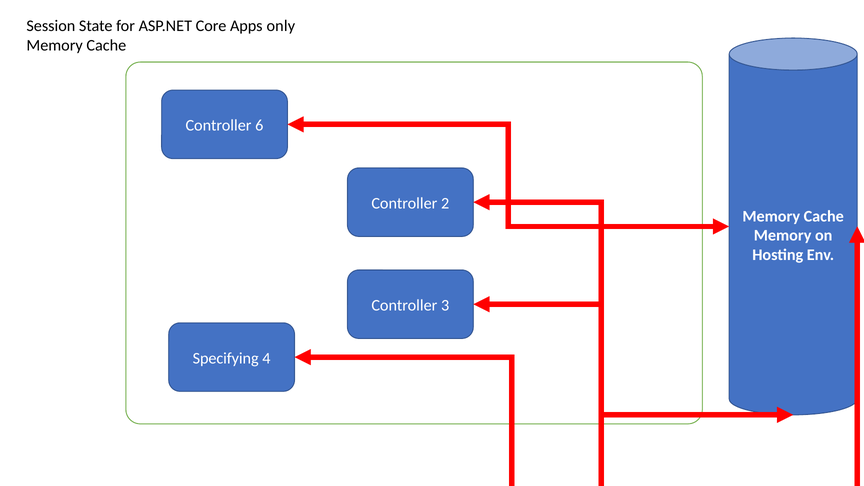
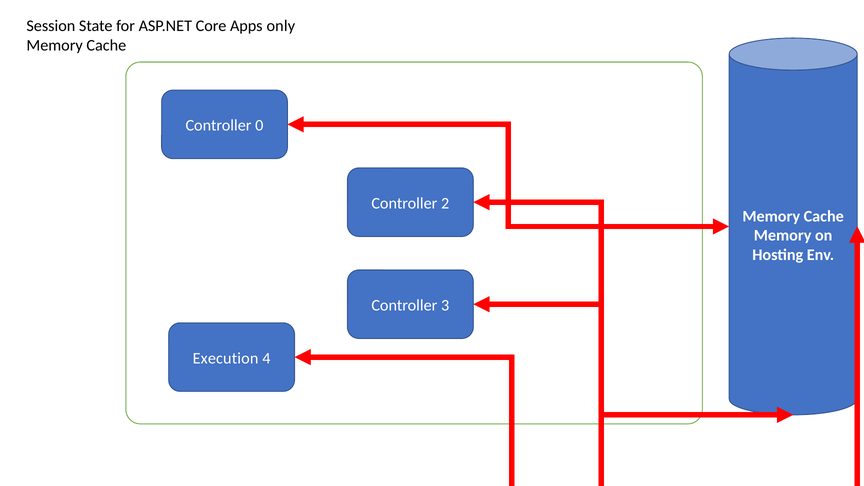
6: 6 -> 0 (259, 125)
Specifying: Specifying -> Execution (226, 358)
